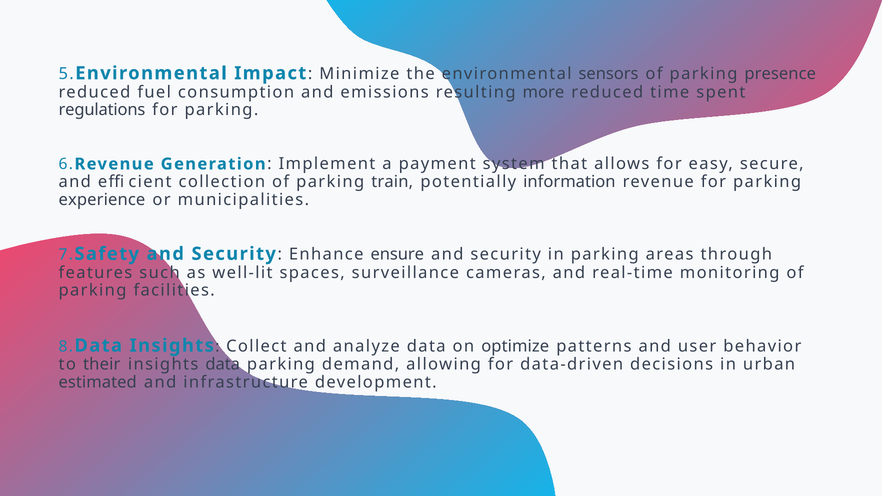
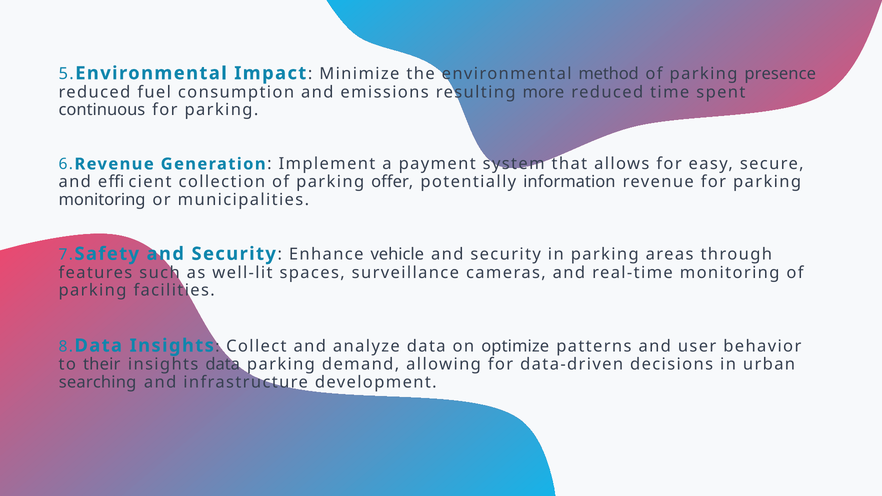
sensors: sensors -> method (609, 74)
regulations: regulations -> continuous (102, 110)
train: train -> offer (392, 182)
experience: experience -> monitoring (102, 200)
ensure: ensure -> vehicle (397, 254)
estimated: estimated -> searching (98, 382)
